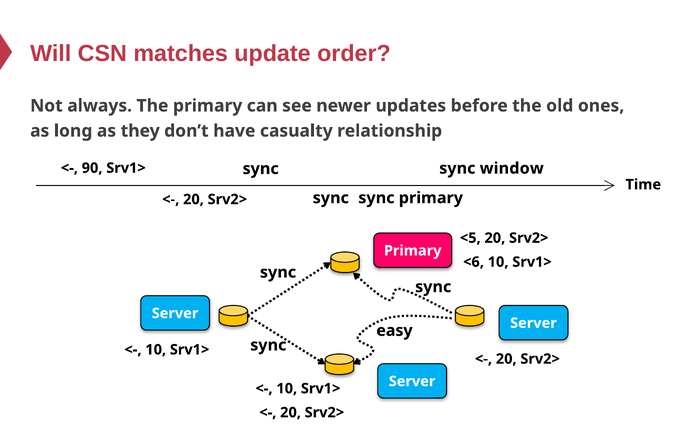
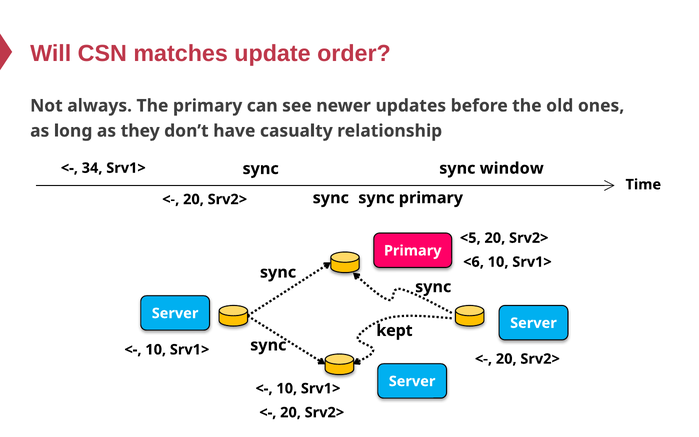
90: 90 -> 34 (92, 168)
easy: easy -> kept (394, 330)
